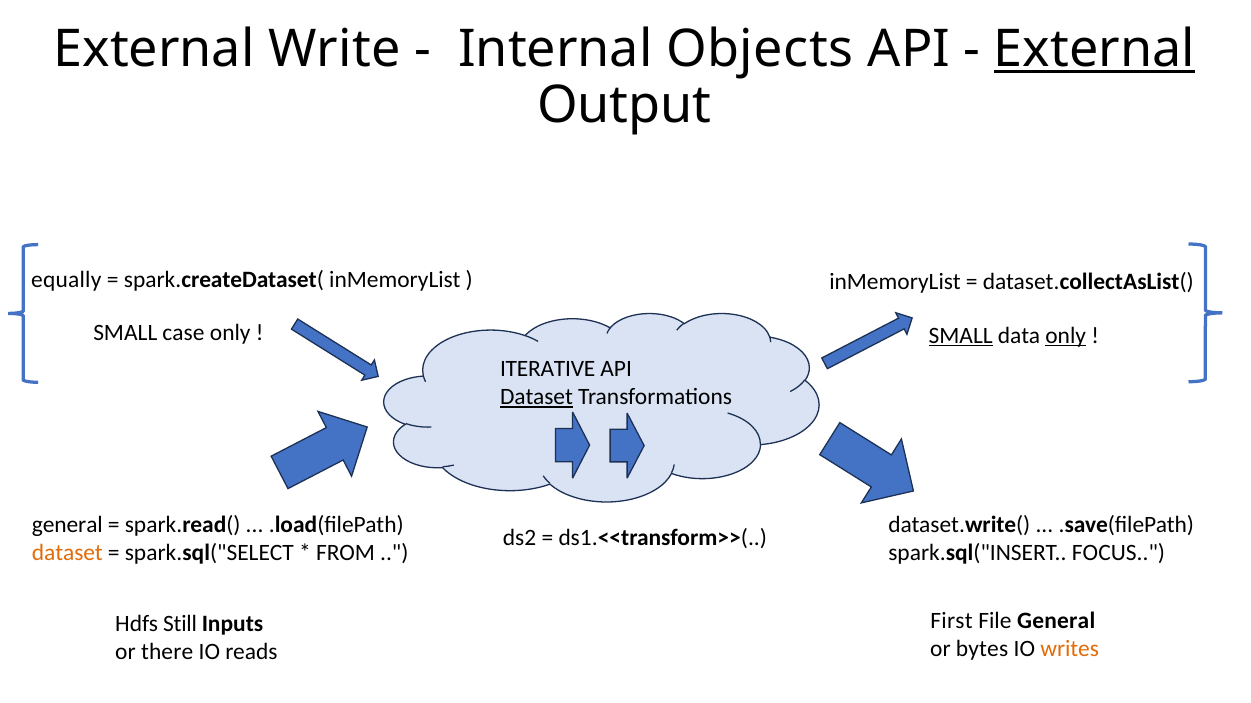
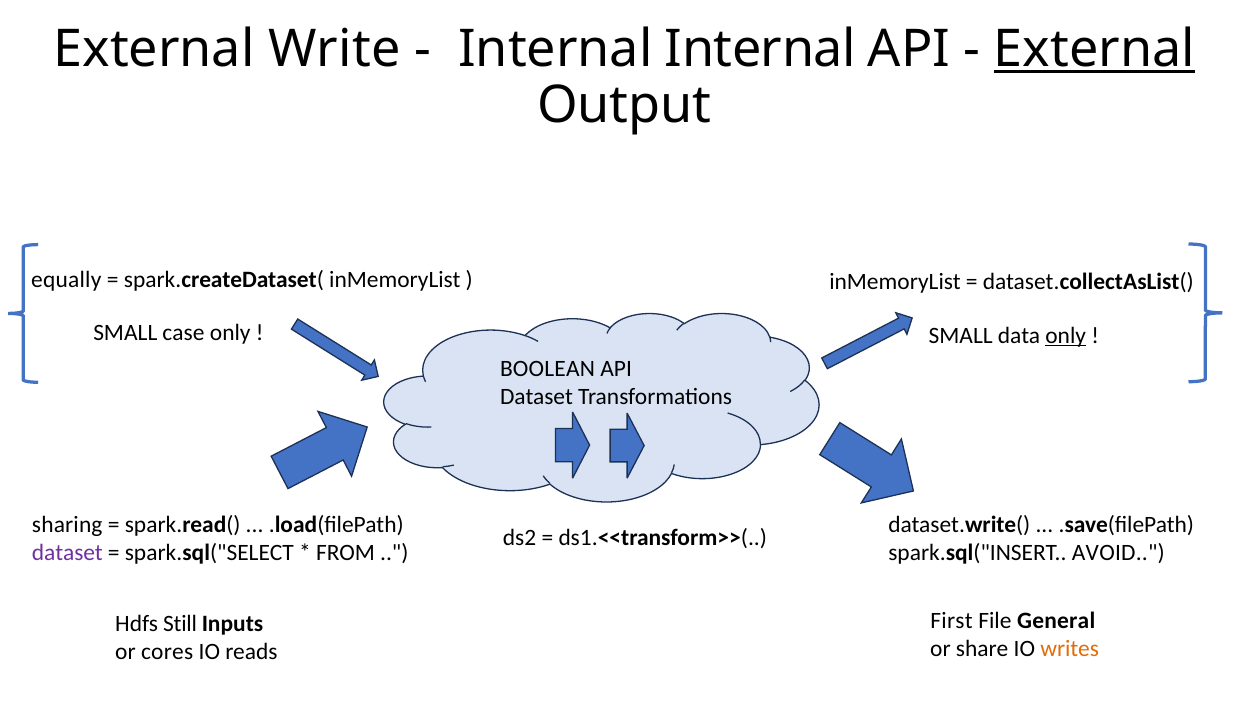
Internal Objects: Objects -> Internal (760, 49)
SMALL underline: present -> none (961, 336)
ITERATIVE: ITERATIVE -> BOOLEAN (548, 369)
Dataset underline: present -> none (536, 397)
general: general -> sharing (67, 525)
dataset colour: orange -> purple (67, 553)
FOCUS: FOCUS -> AVOID (1118, 554)
bytes: bytes -> share (982, 649)
there: there -> cores (167, 652)
